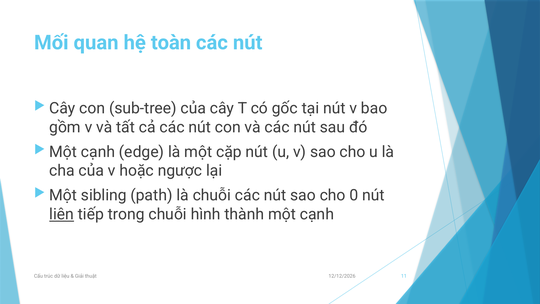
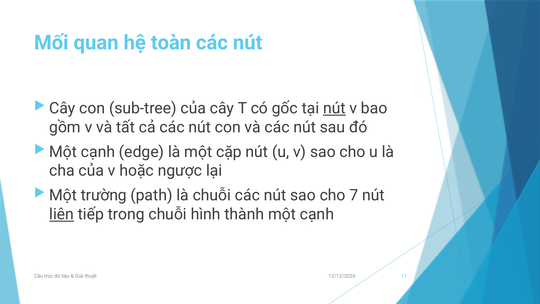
nút underline: none -> present (334, 108)
sibling: sibling -> trường (104, 195)
0: 0 -> 7 (354, 195)
